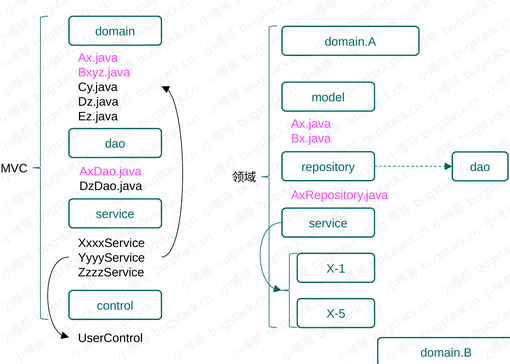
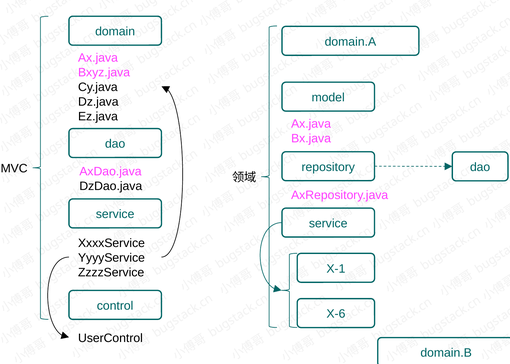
X-5: X-5 -> X-6 (336, 314)
